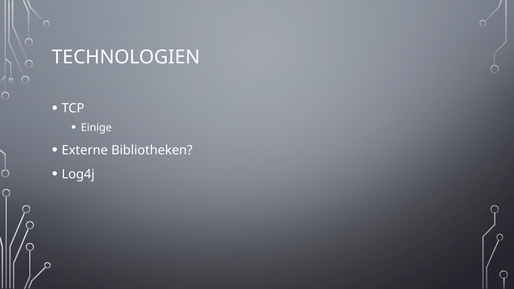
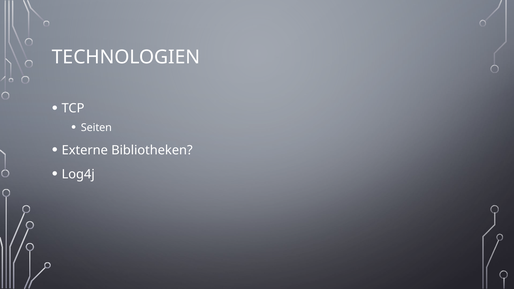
Einige: Einige -> Seiten (96, 128)
